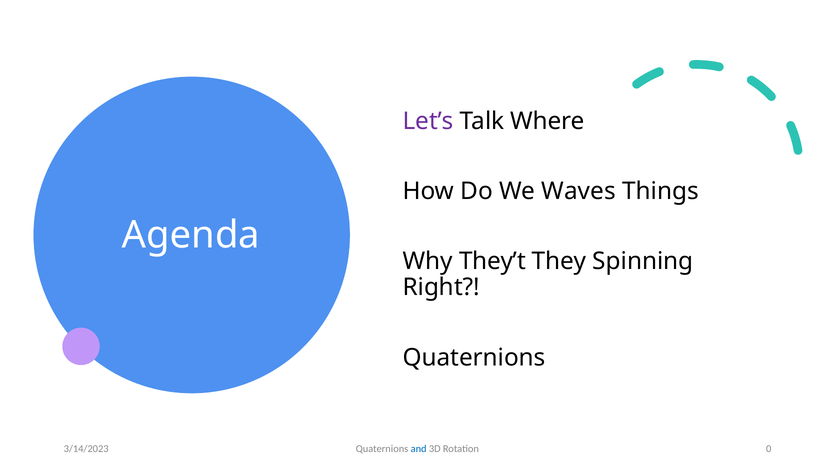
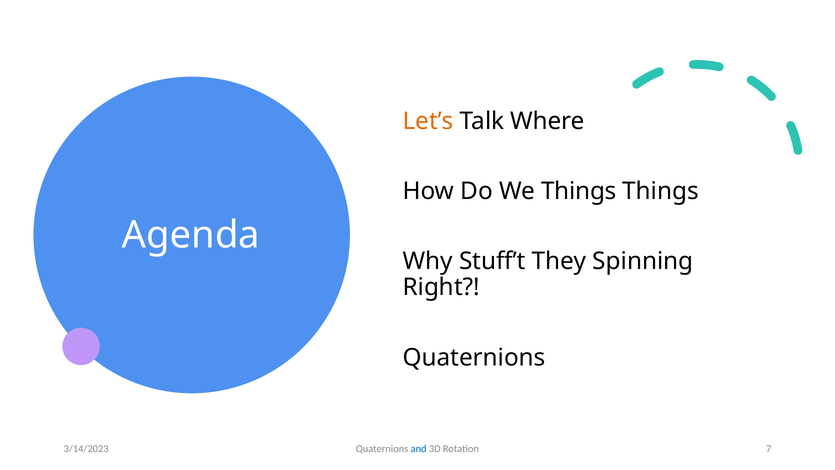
Let’s colour: purple -> orange (428, 121)
We Waves: Waves -> Things (579, 191)
They’t: They’t -> Stuff’t (492, 261)
0: 0 -> 7 (769, 448)
